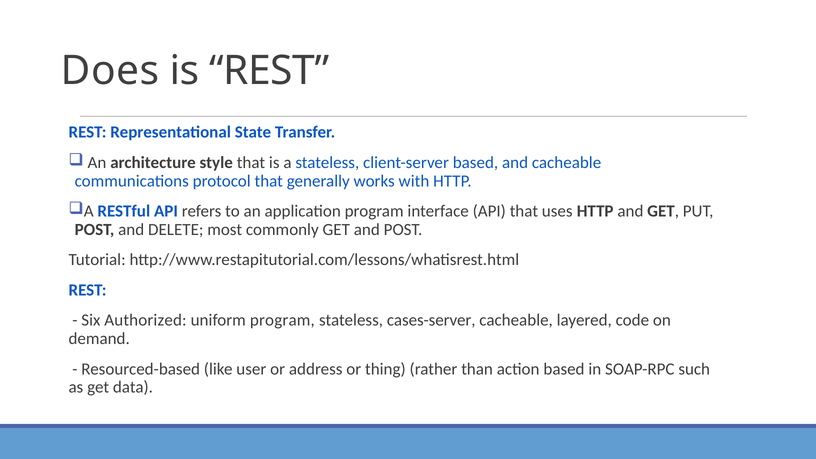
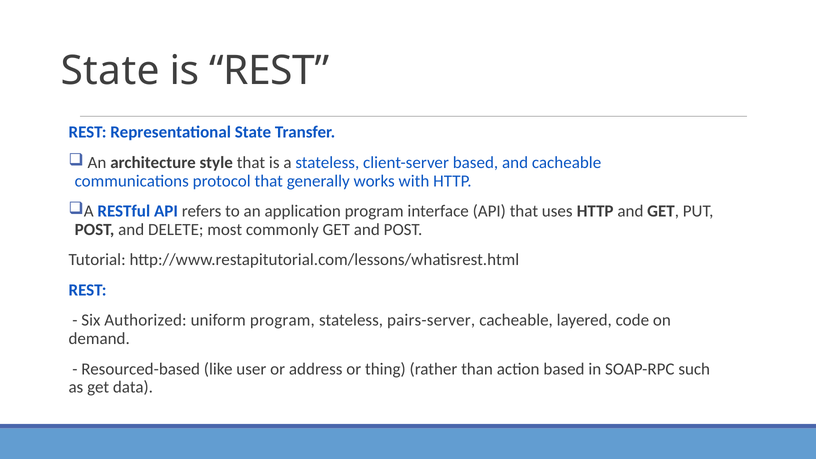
Does: Does -> State (110, 71)
cases-server: cases-server -> pairs-server (431, 320)
